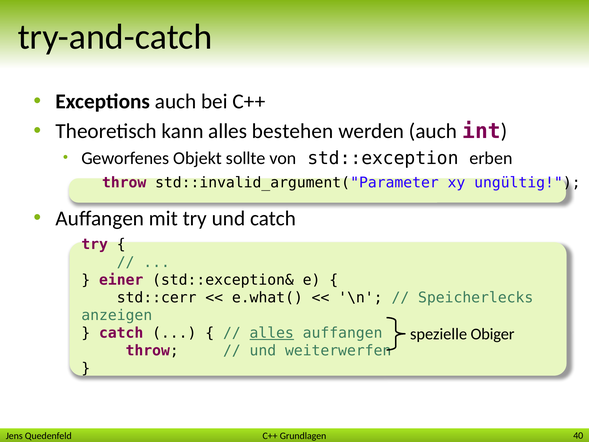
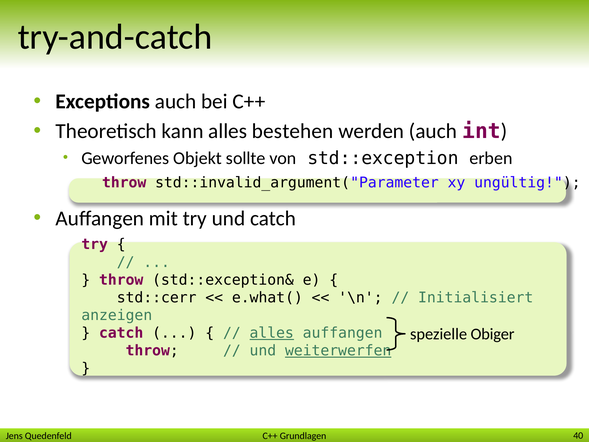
einer: einer -> throw (121, 280)
Speicherlecks: Speicherlecks -> Initialisiert (476, 298)
weiterwerfen underline: none -> present (338, 351)
